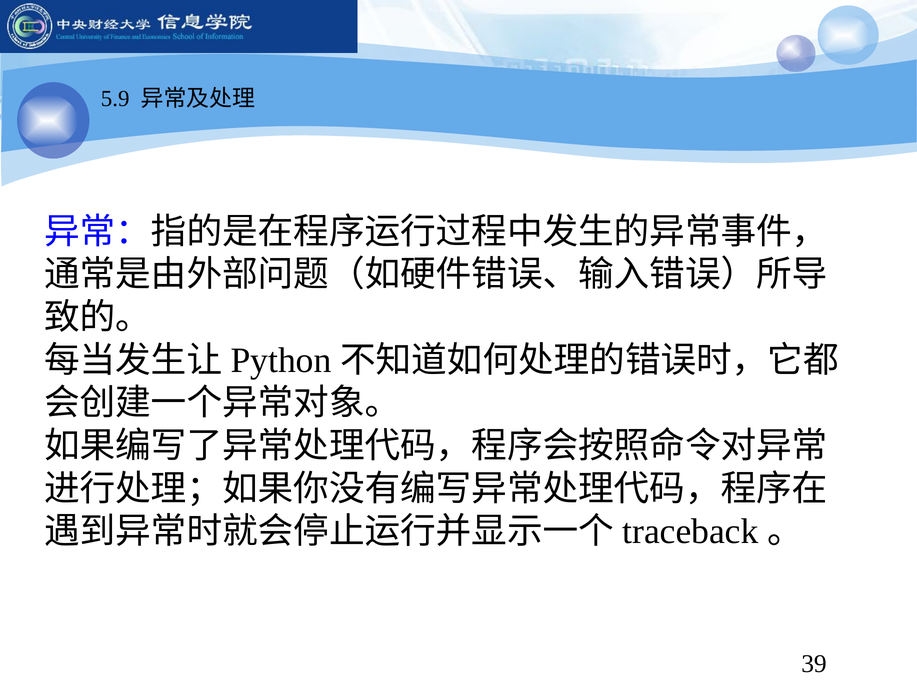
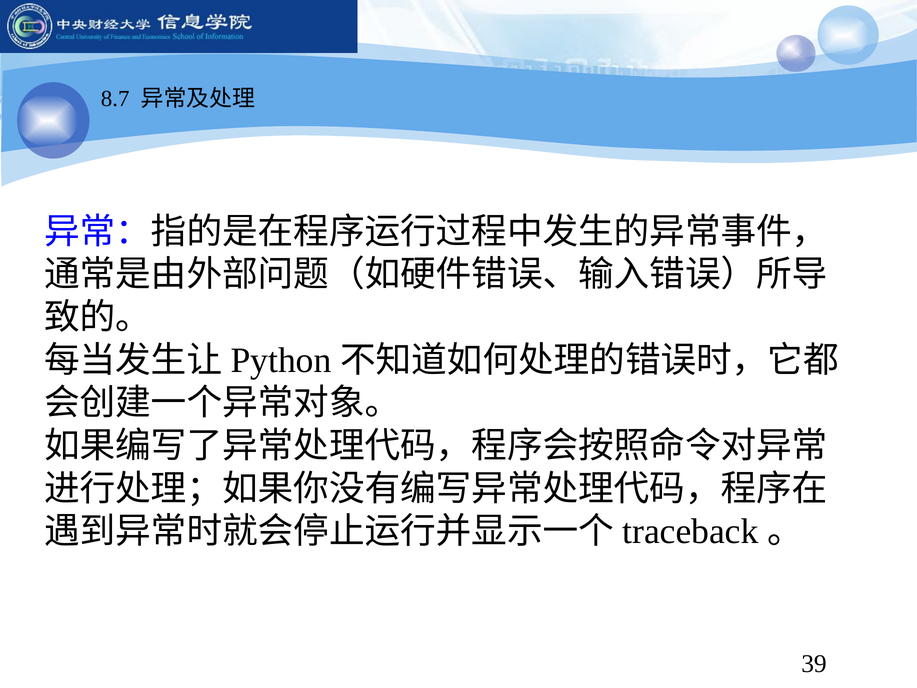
5.9: 5.9 -> 8.7 (115, 99)
